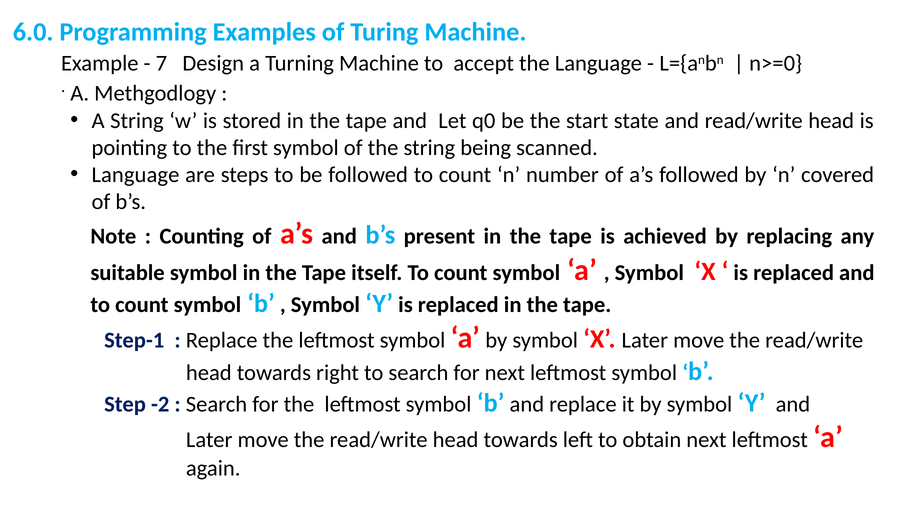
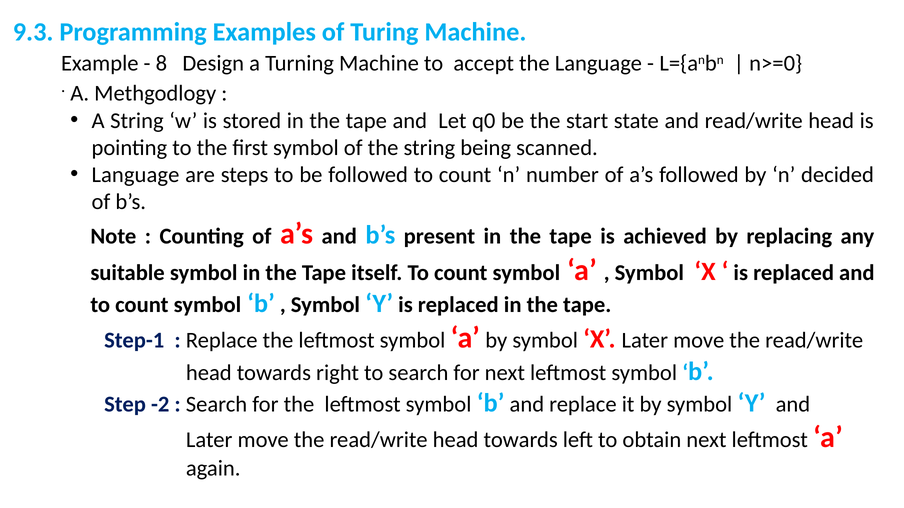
6.0: 6.0 -> 9.3 (33, 32)
7: 7 -> 8 (161, 63)
covered: covered -> decided (838, 175)
